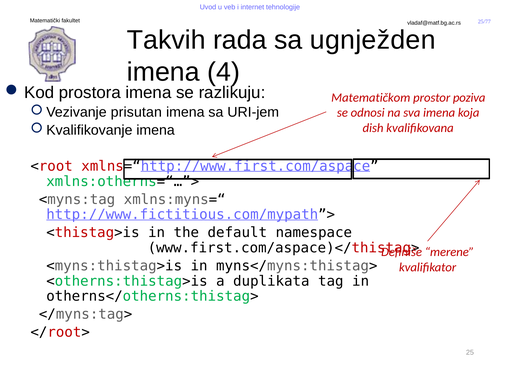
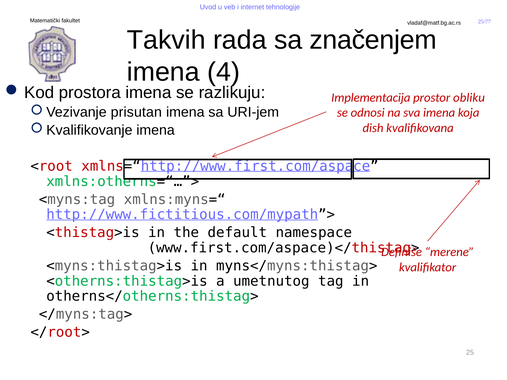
ugnježden: ugnježden -> značenjem (373, 40)
Matematičkom: Matematičkom -> Implementacija (371, 98)
poziva: poziva -> obliku (469, 98)
duplikata: duplikata -> umetnutog (271, 281)
